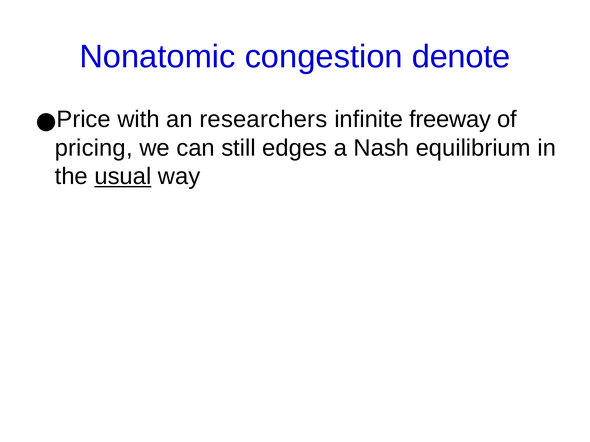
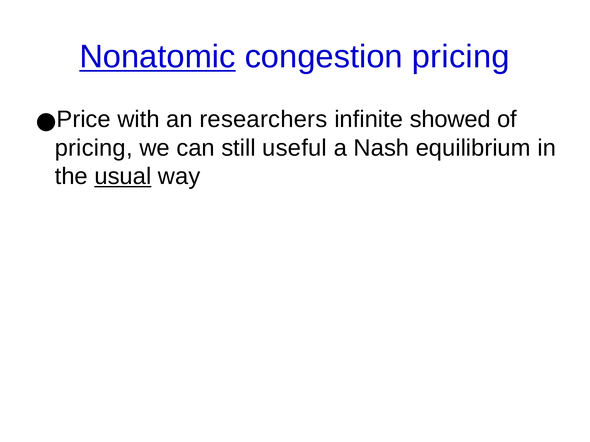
Nonatomic underline: none -> present (157, 57)
congestion denote: denote -> pricing (461, 57)
freeway: freeway -> showed (450, 119)
edges: edges -> useful (295, 148)
